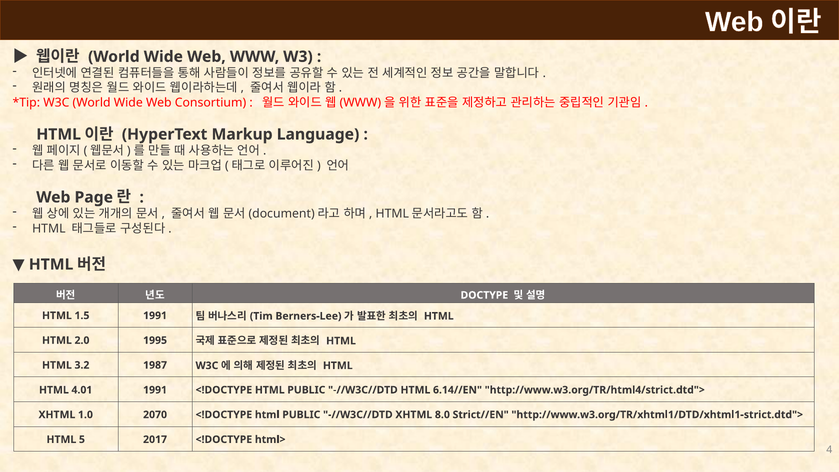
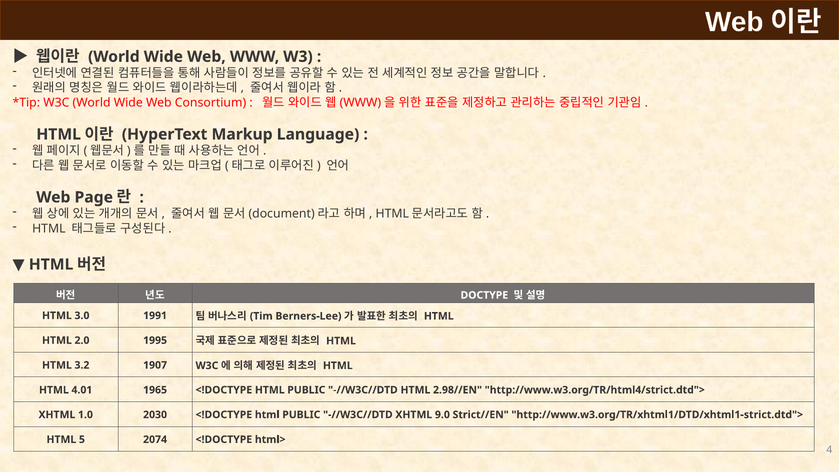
1.5: 1.5 -> 3.0 (82, 316)
1987: 1987 -> 1907 (155, 365)
4.01 1991: 1991 -> 1965 (155, 390)
6.14//EN: 6.14//EN -> 2.98//EN (458, 390)
2070: 2070 -> 2030 (155, 415)
8.0: 8.0 -> 9.0 (442, 415)
2017: 2017 -> 2074 (155, 439)
